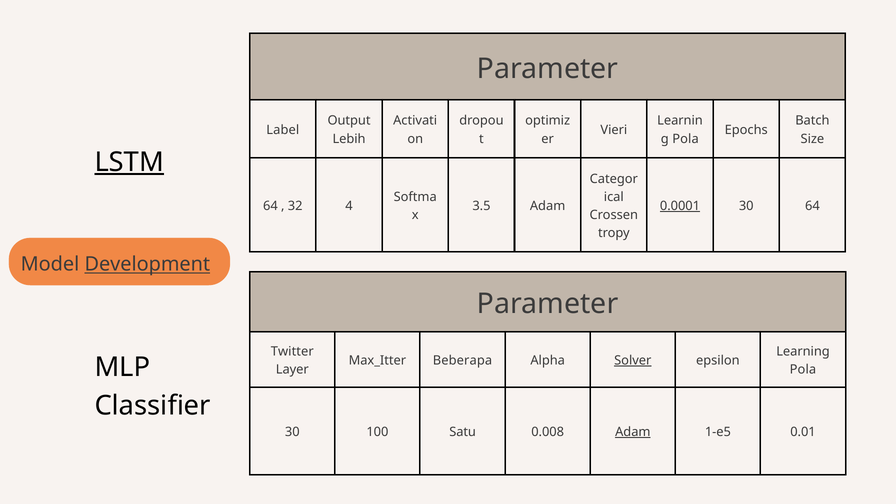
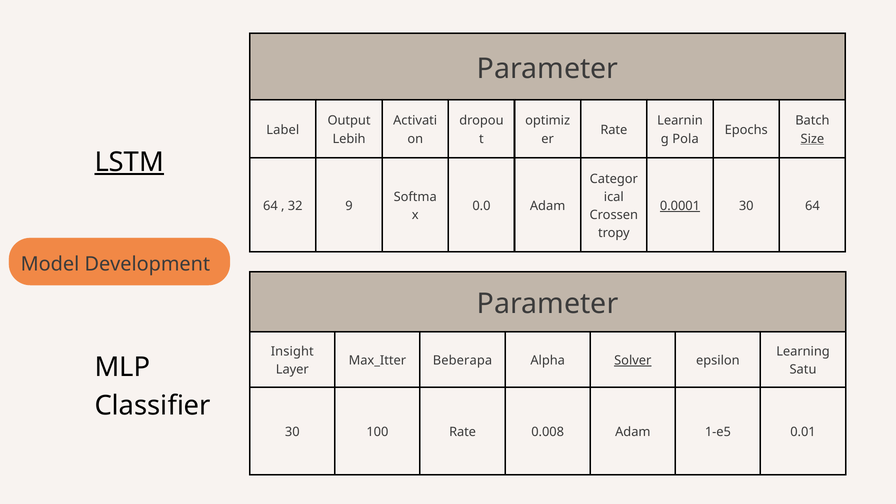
Vieri: Vieri -> Rate (614, 130)
Size underline: none -> present (812, 139)
4: 4 -> 9 (349, 206)
3.5: 3.5 -> 0.0 (481, 206)
Development underline: present -> none (147, 264)
Twitter: Twitter -> Insight (292, 351)
Pola: Pola -> Satu (803, 369)
100 Satu: Satu -> Rate (463, 432)
Adam underline: present -> none (633, 432)
